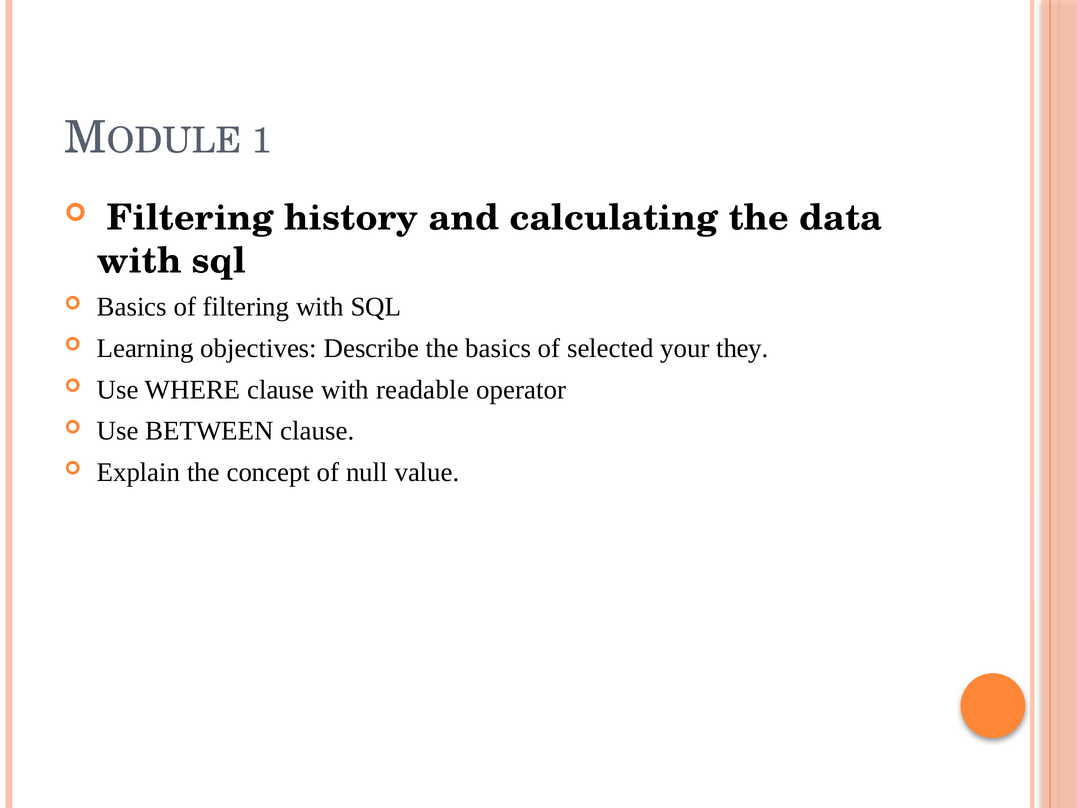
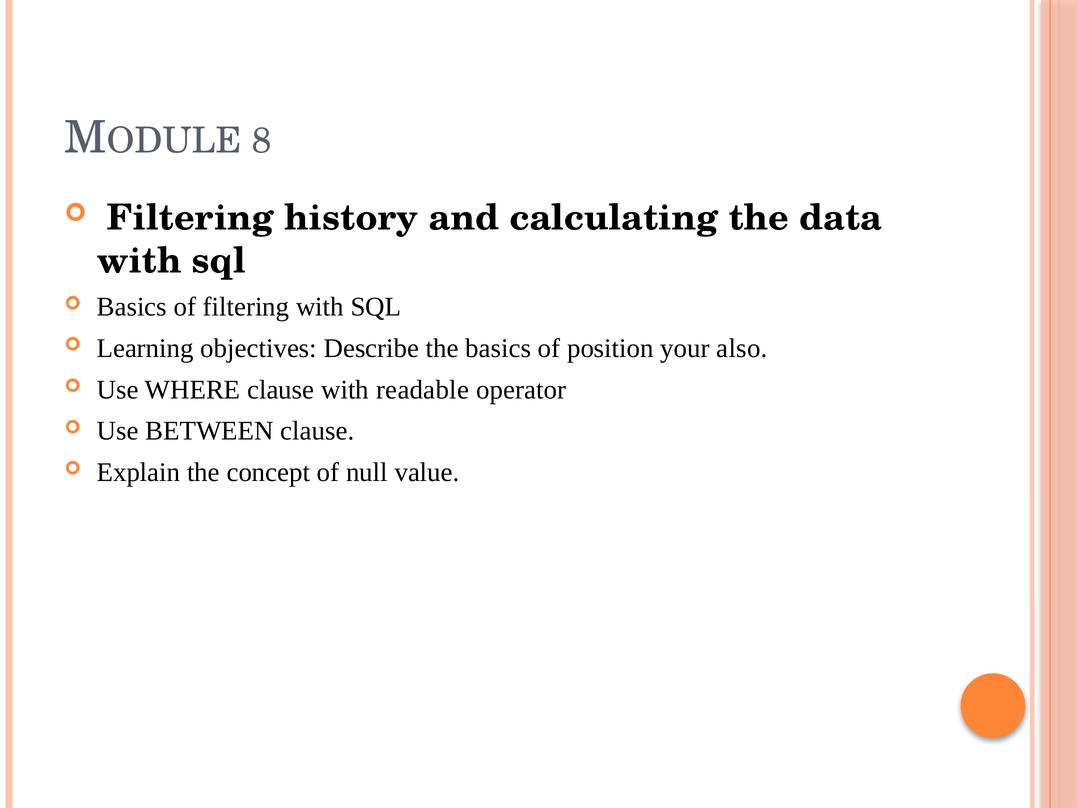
1: 1 -> 8 (262, 141)
selected: selected -> position (610, 348)
they: they -> also (742, 348)
